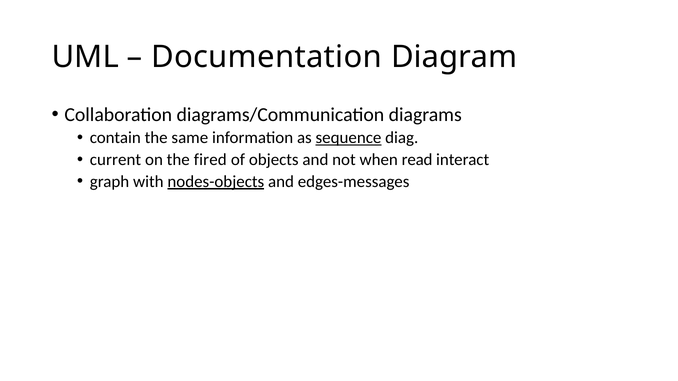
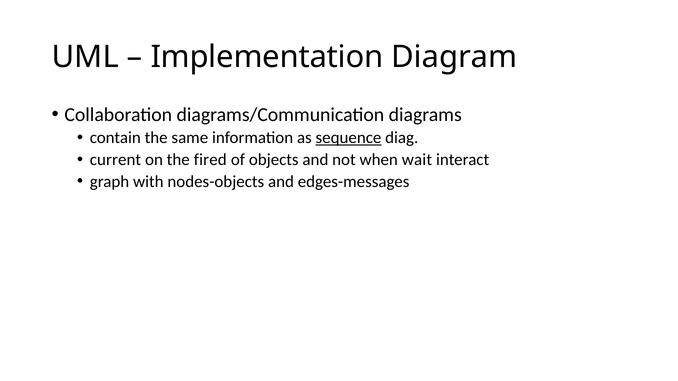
Documentation: Documentation -> Implementation (267, 57)
read: read -> wait (417, 160)
nodes-objects underline: present -> none (216, 182)
